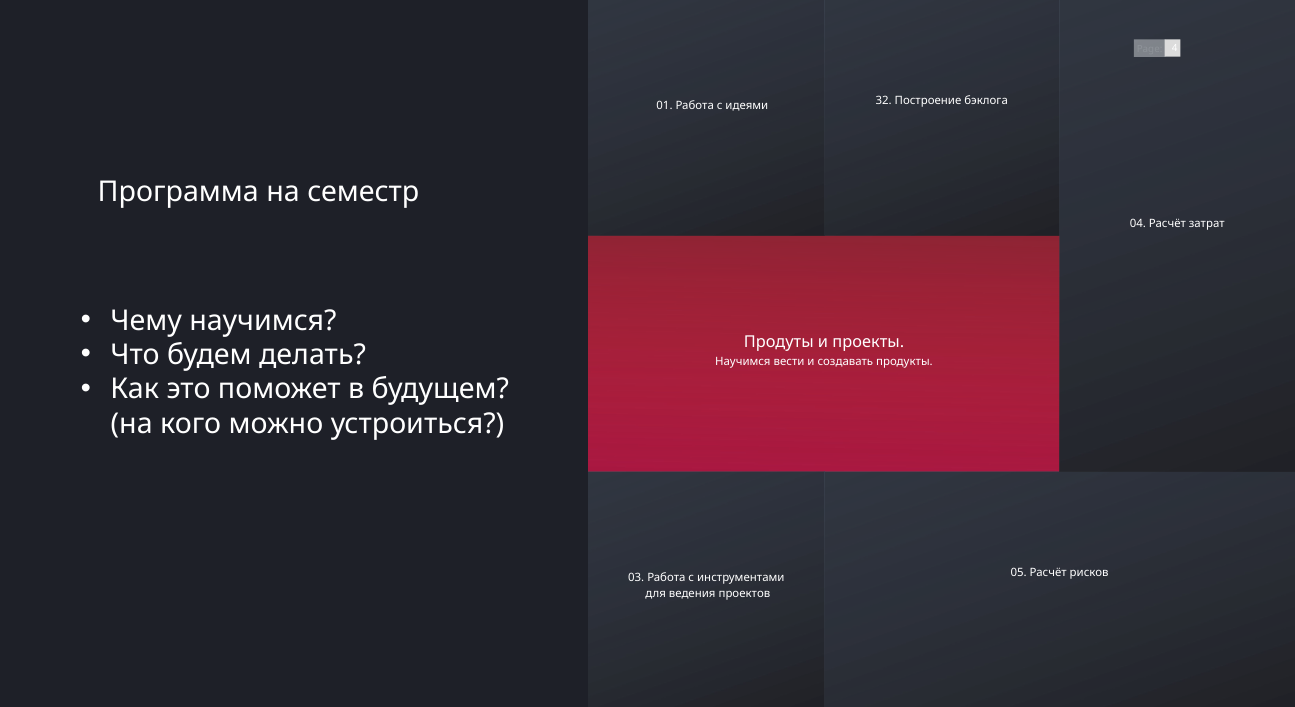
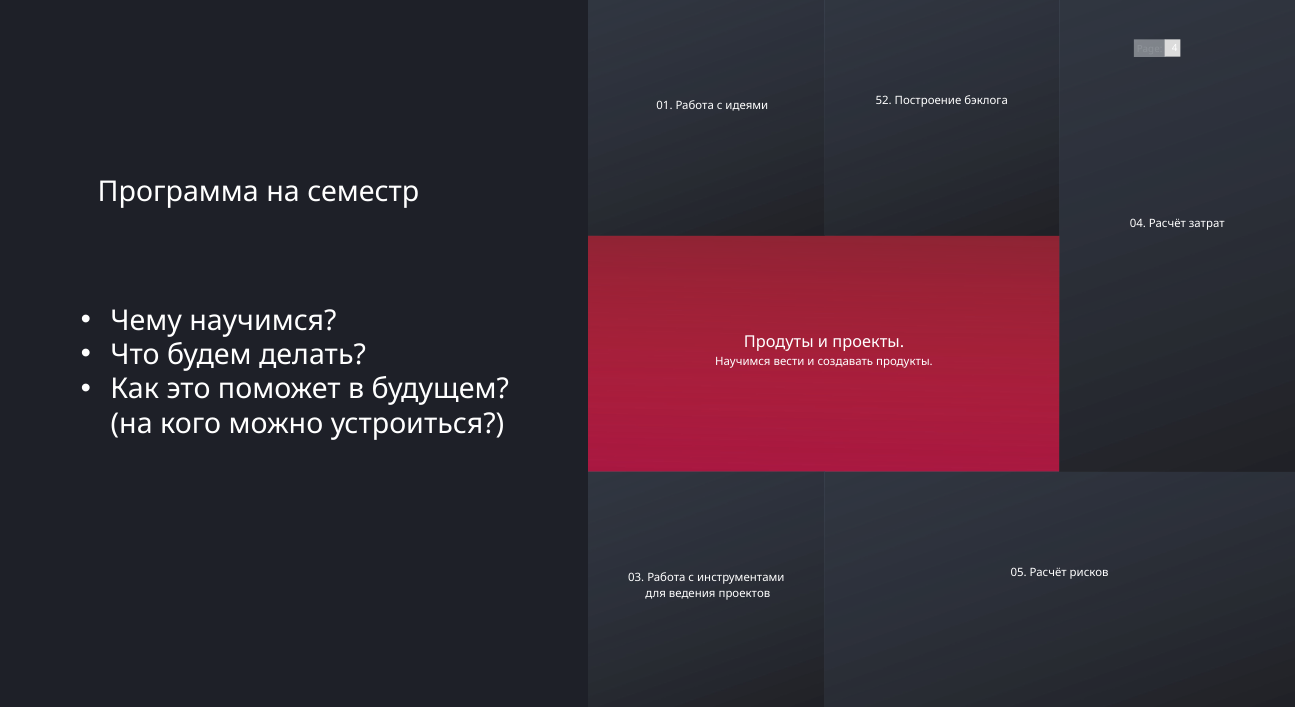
32: 32 -> 52 (884, 101)
